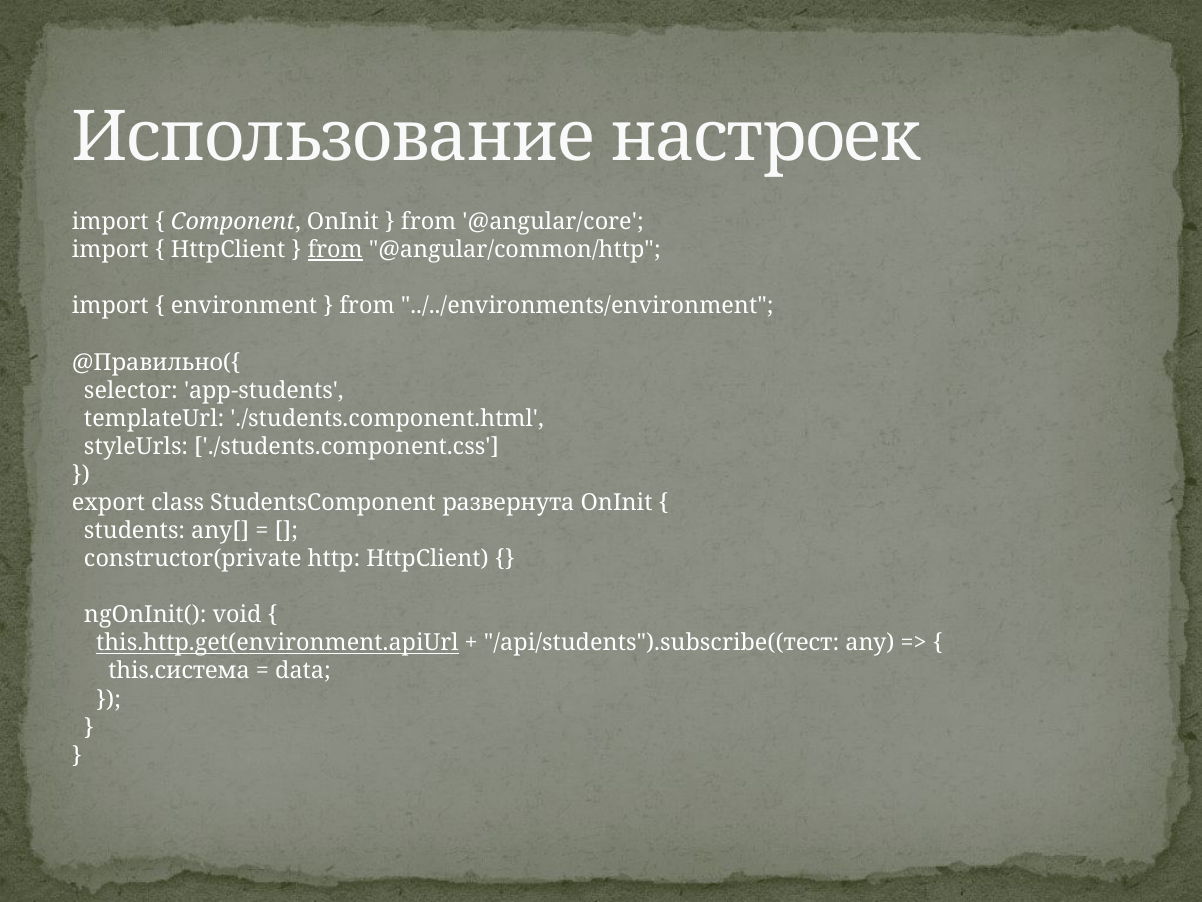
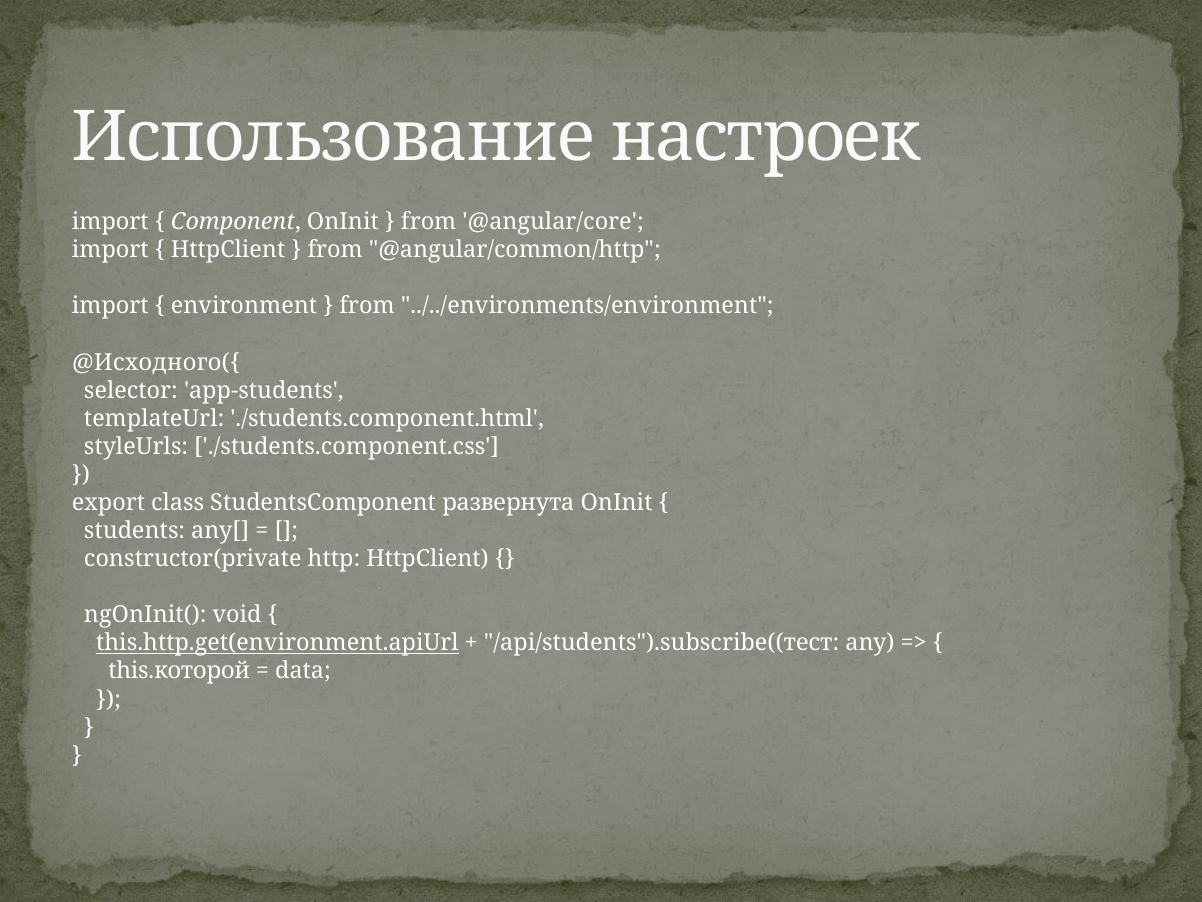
from underline: present -> none (335, 250)
@Правильно({: @Правильно({ -> @Исходного({ (156, 362)
this.система: this.система -> this.которой (179, 671)
